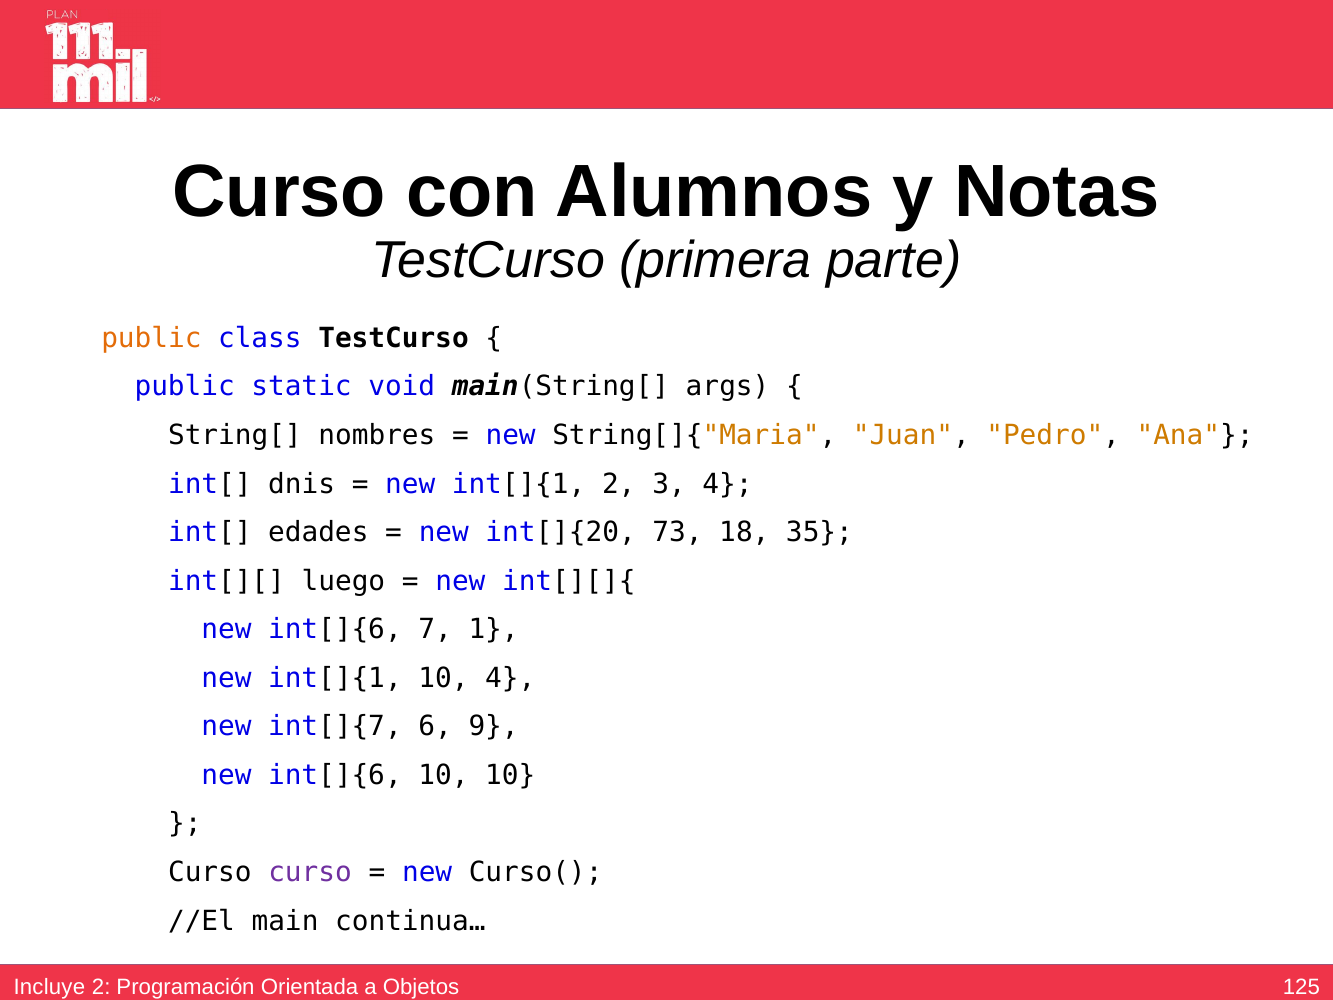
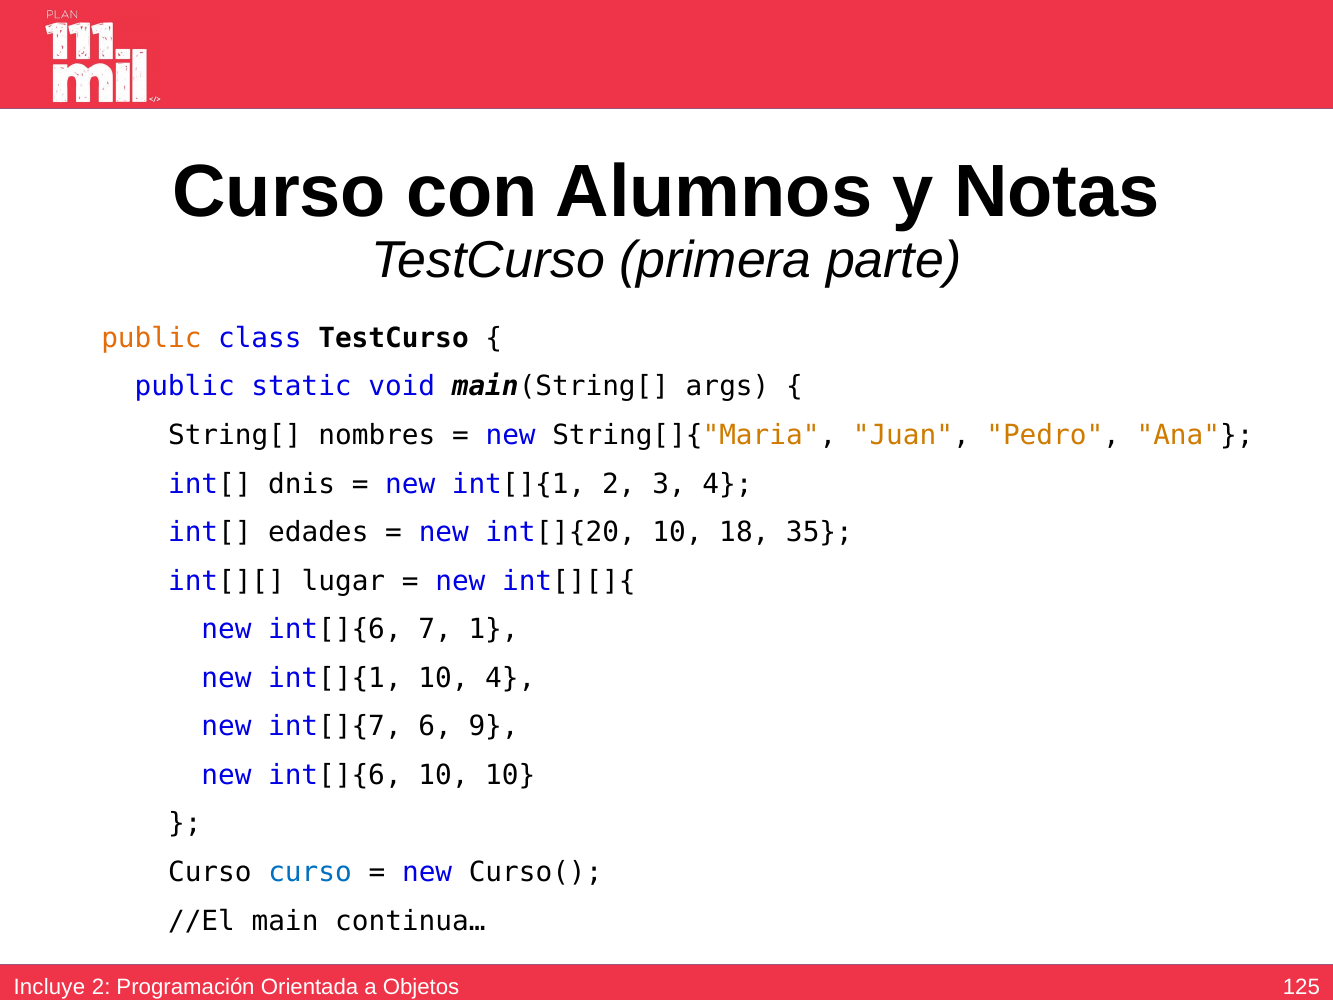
int[]{20 73: 73 -> 10 (677, 532)
luego: luego -> lugar (343, 581)
curso colour: purple -> blue (310, 872)
